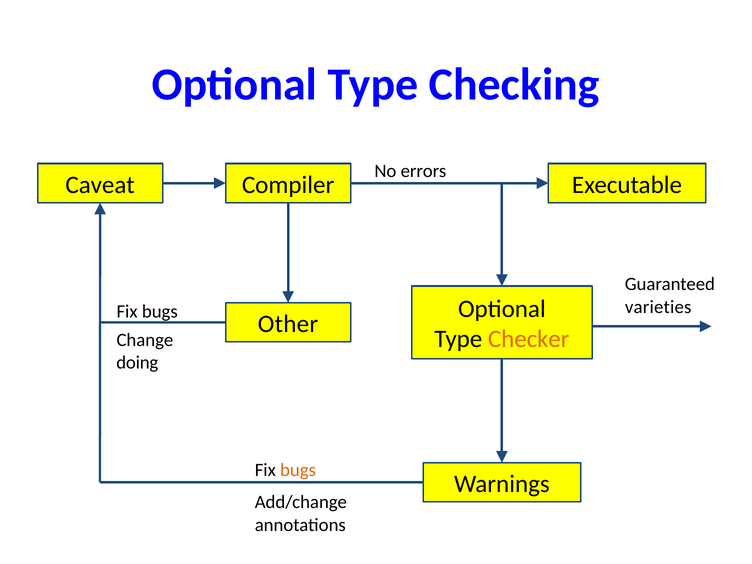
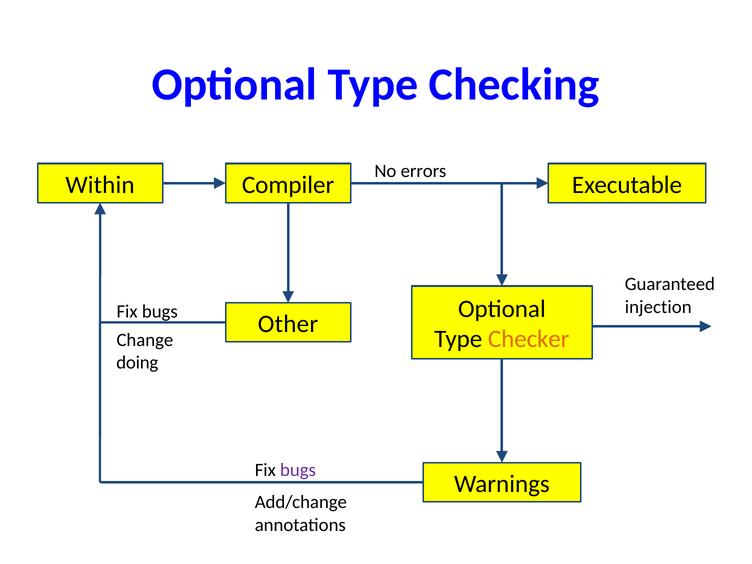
Caveat: Caveat -> Within (100, 185)
varieties: varieties -> injection (658, 307)
bugs colour: orange -> purple (298, 470)
